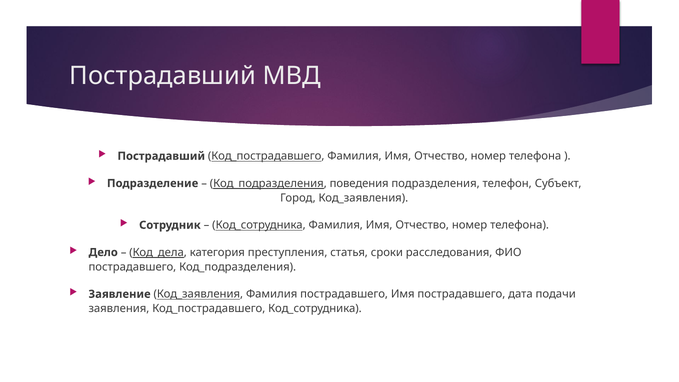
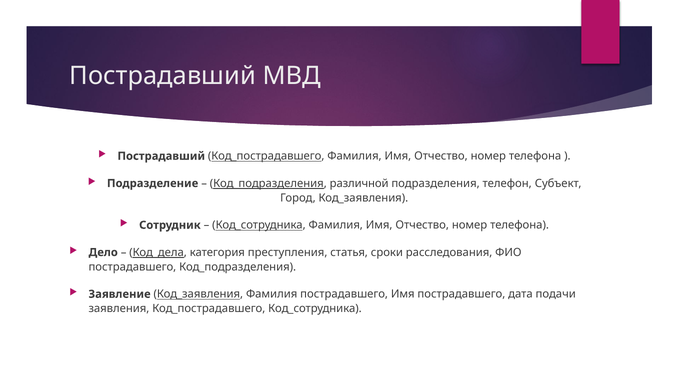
поведения: поведения -> различной (359, 183)
